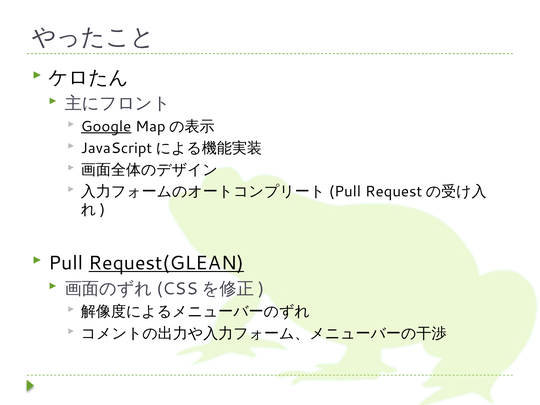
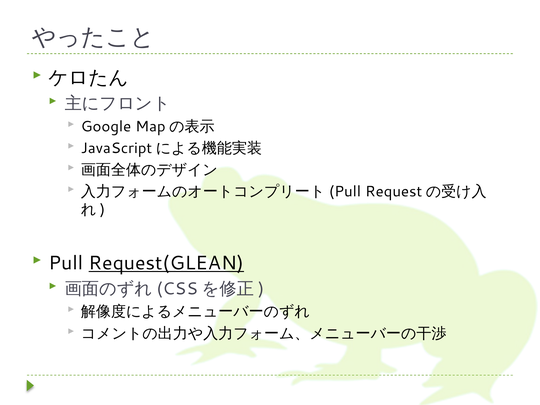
Google underline: present -> none (106, 126)
